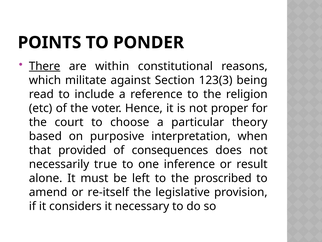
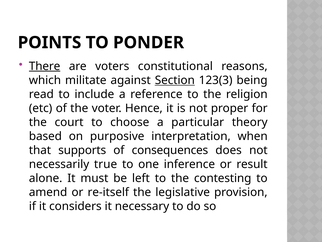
within: within -> voters (112, 66)
Section underline: none -> present (175, 80)
provided: provided -> supports (82, 150)
proscribed: proscribed -> contesting (223, 178)
